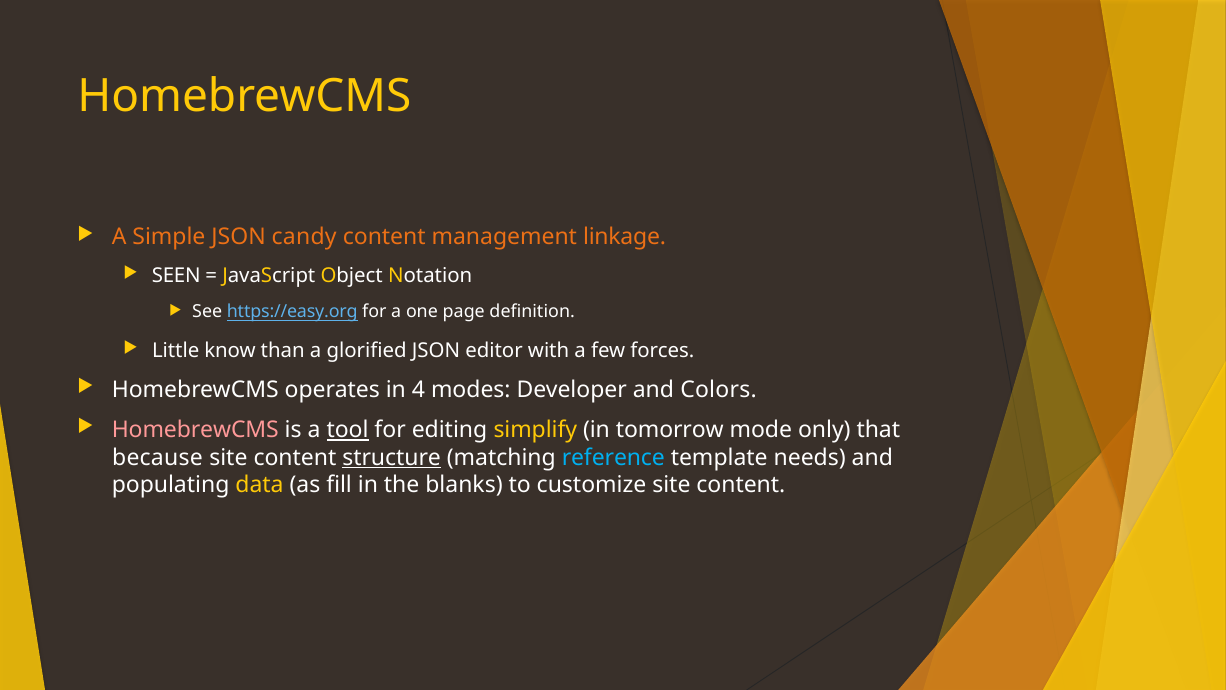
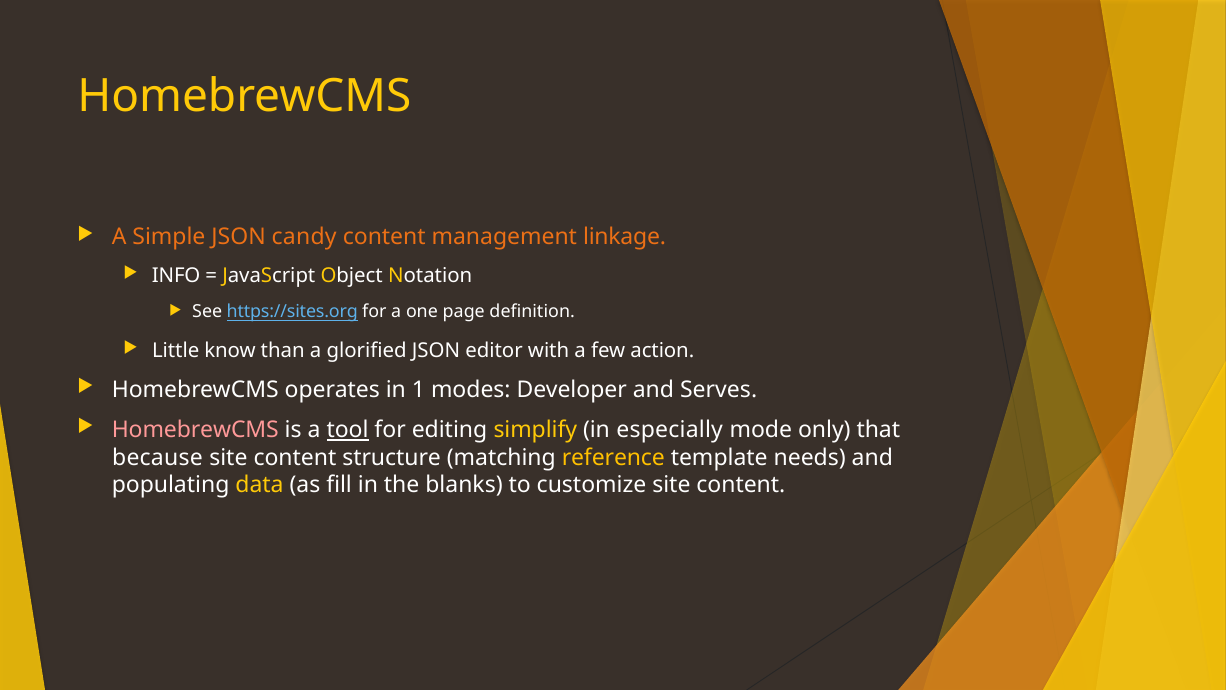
SEEN: SEEN -> INFO (176, 276)
https://easy.org: https://easy.org -> https://sites.org (292, 312)
forces: forces -> action (662, 350)
4: 4 -> 1 (419, 389)
Colors: Colors -> Serves (719, 389)
tomorrow: tomorrow -> especially (670, 430)
structure underline: present -> none (392, 457)
reference colour: light blue -> yellow (613, 457)
